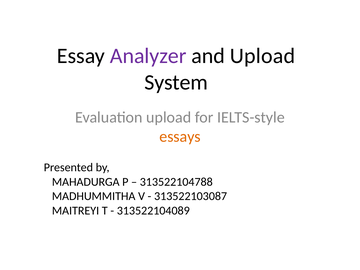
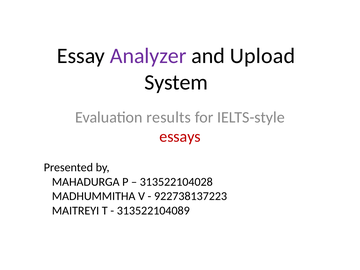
Evaluation upload: upload -> results (169, 117)
essays colour: orange -> red (180, 137)
313522104788: 313522104788 -> 313522104028 (176, 182)
313522103087: 313522103087 -> 922738137223 (191, 196)
